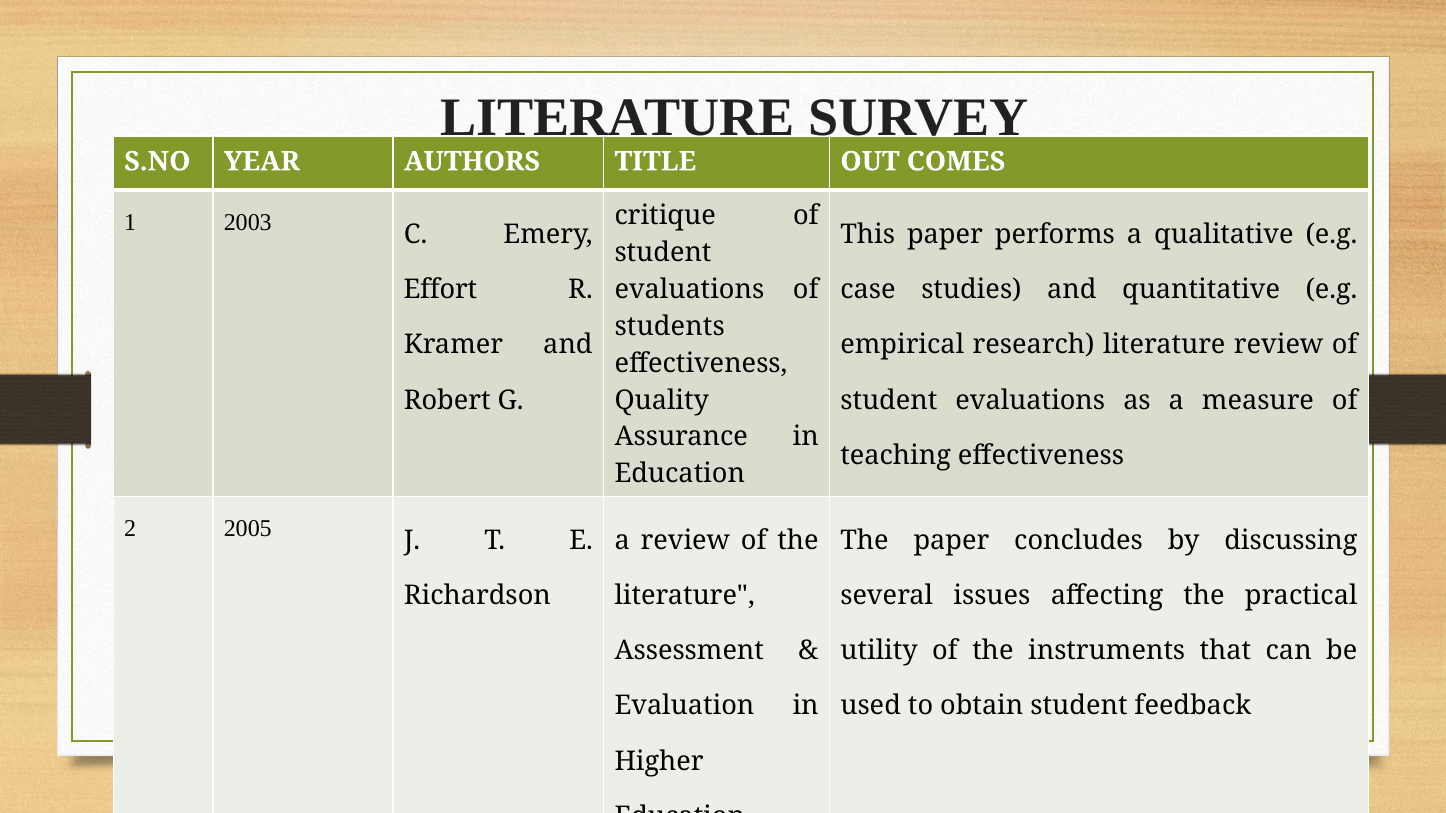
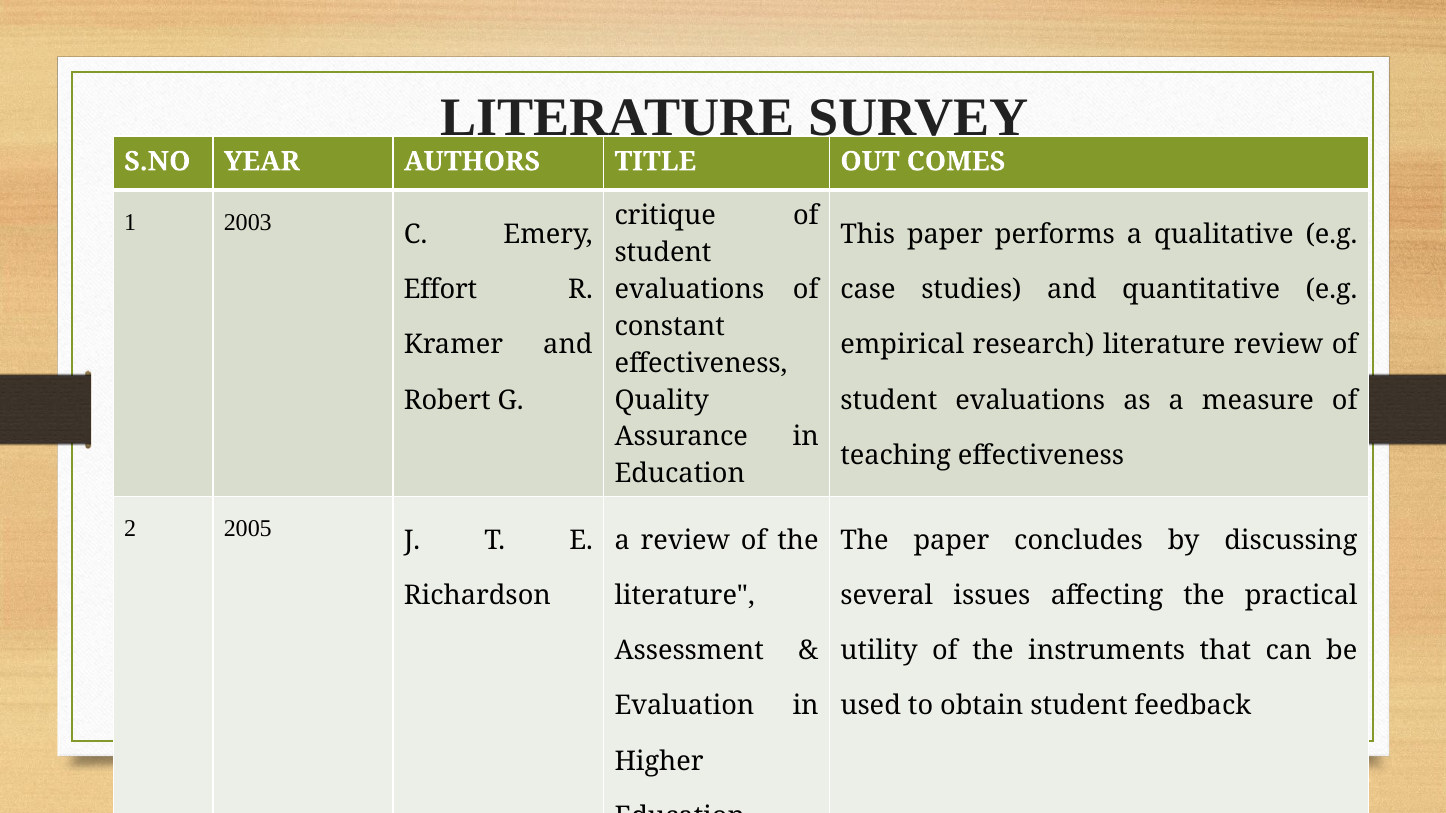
students: students -> constant (670, 327)
